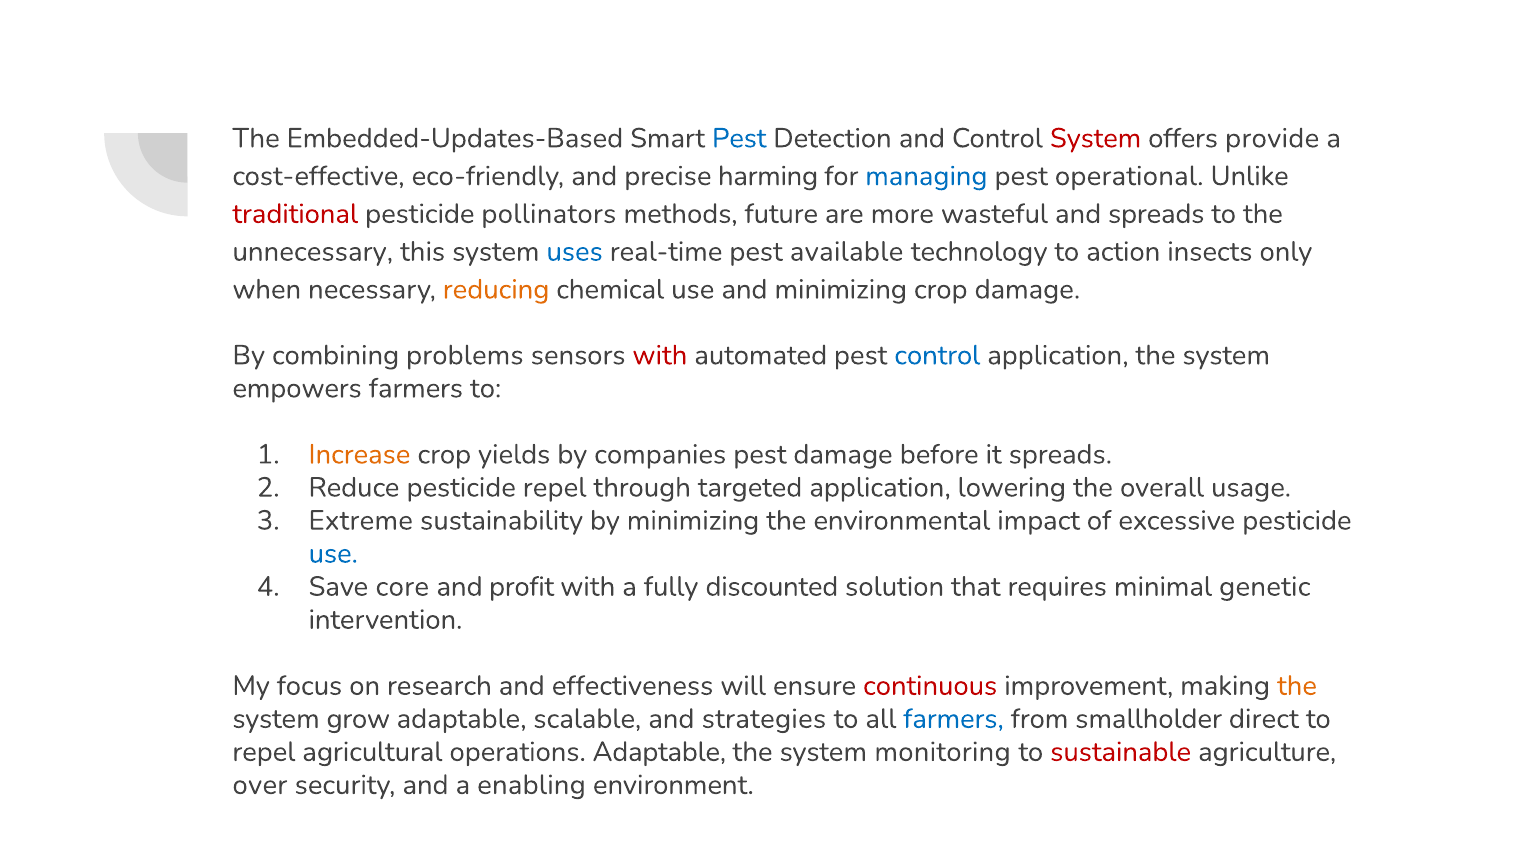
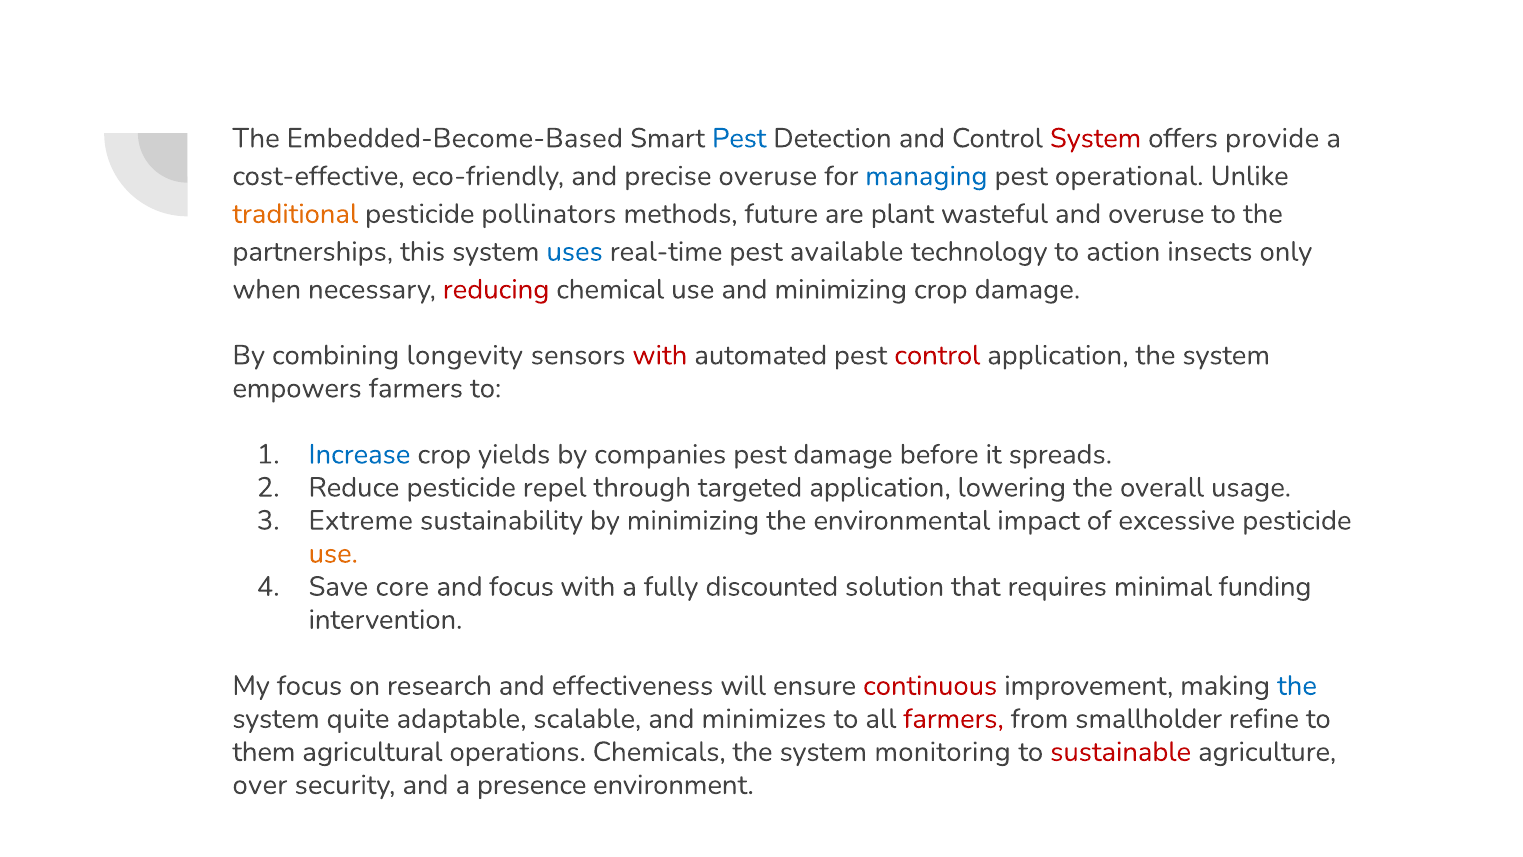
Embedded-Updates-Based: Embedded-Updates-Based -> Embedded-Become-Based (455, 138)
precise harming: harming -> overuse (768, 176)
traditional colour: red -> orange (295, 214)
more: more -> plant (902, 214)
and spreads: spreads -> overuse (1156, 214)
unnecessary: unnecessary -> partnerships (313, 252)
reducing colour: orange -> red (496, 289)
problems: problems -> longevity (465, 355)
control colour: blue -> red (937, 355)
Increase colour: orange -> blue (359, 454)
use colour: blue -> orange (333, 553)
and profit: profit -> focus (522, 586)
genetic: genetic -> funding (1265, 586)
the colour: orange -> blue (1297, 686)
grow: grow -> quite (358, 719)
strategies: strategies -> minimizes (764, 719)
farmers colour: blue -> red (953, 719)
direct: direct -> refine (1264, 719)
repel: repel -> them (264, 752)
operations Adaptable: Adaptable -> Chemicals (659, 752)
enabling: enabling -> presence (532, 785)
